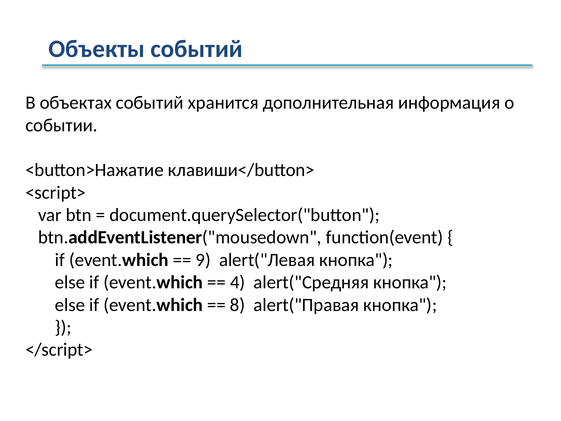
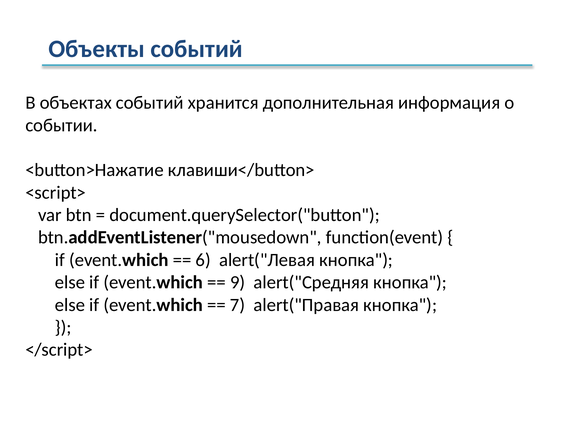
9: 9 -> 6 (203, 260)
4: 4 -> 9 (238, 282)
8: 8 -> 7 (238, 305)
